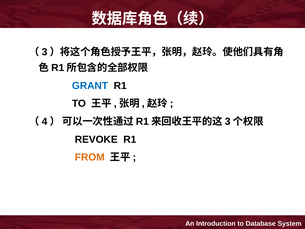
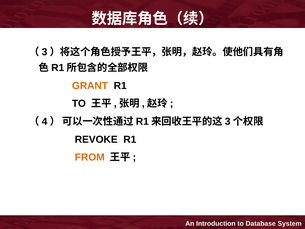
GRANT colour: blue -> orange (90, 86)
